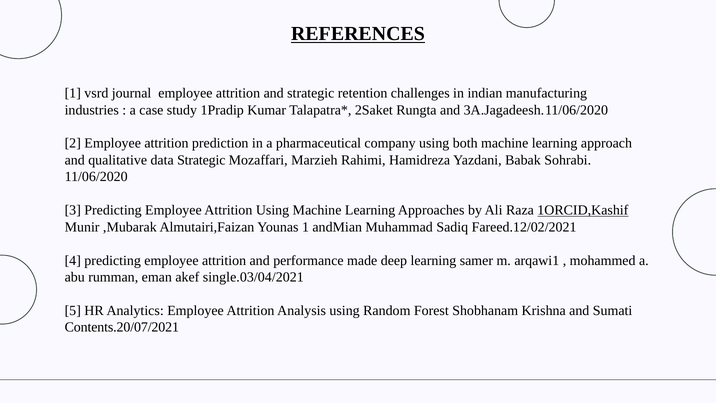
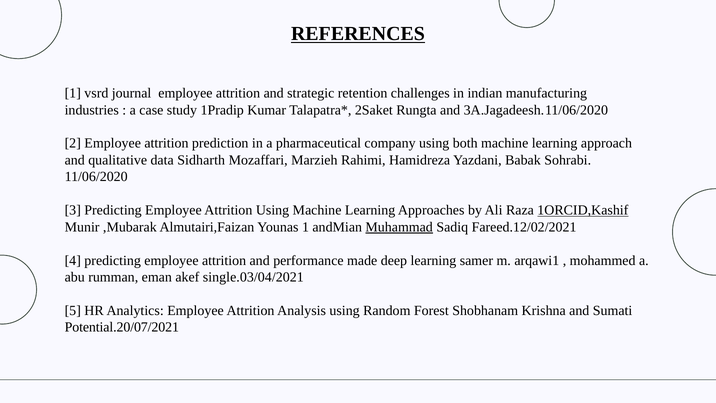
data Strategic: Strategic -> Sidharth (201, 160)
Muhammad underline: none -> present (399, 227)
Contents.20/07/2021: Contents.20/07/2021 -> Potential.20/07/2021 (122, 327)
